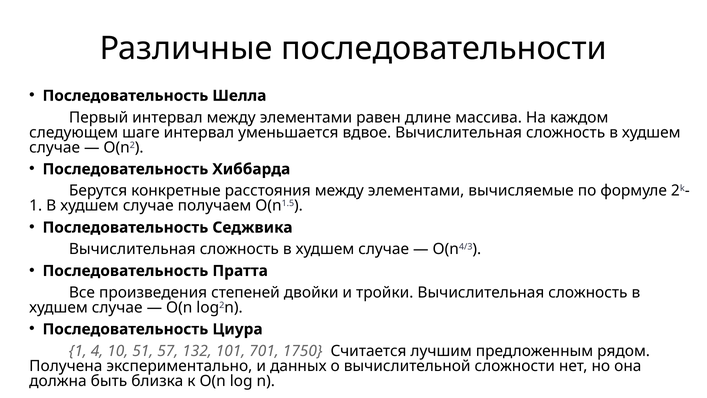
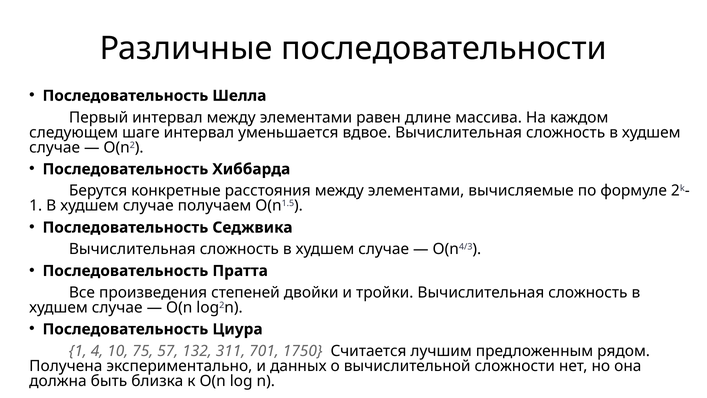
51: 51 -> 75 (143, 351)
101: 101 -> 311 (231, 351)
